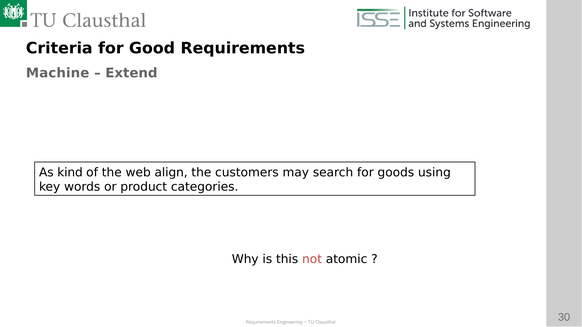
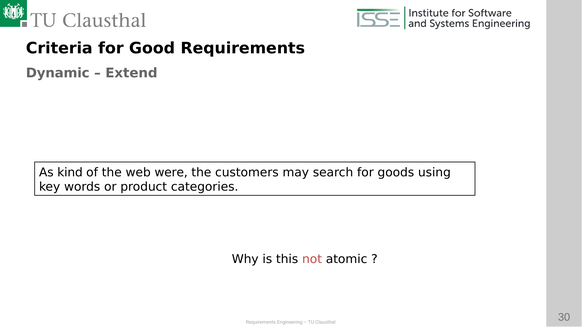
Machine: Machine -> Dynamic (58, 73)
align: align -> were (171, 173)
